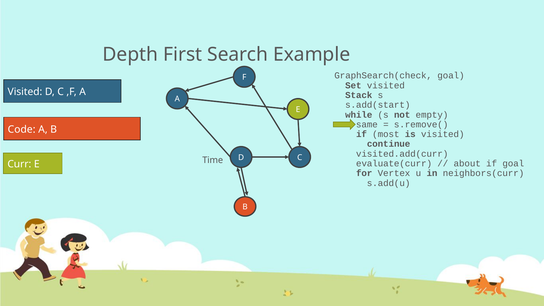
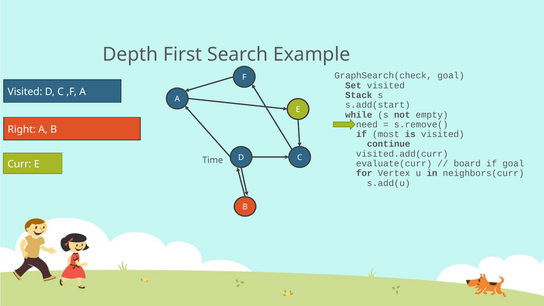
same: same -> need (367, 124)
Code: Code -> Right (22, 129)
about: about -> board (467, 164)
